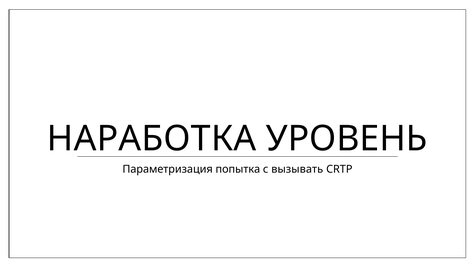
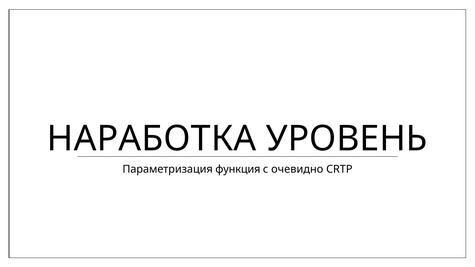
попытка: попытка -> функция (238, 169)
вызывать: вызывать -> очевидно (297, 169)
